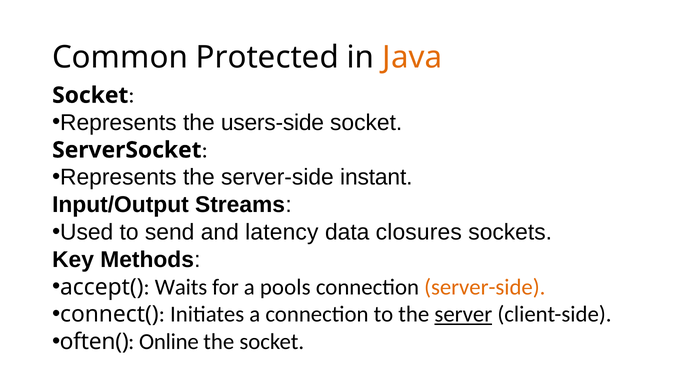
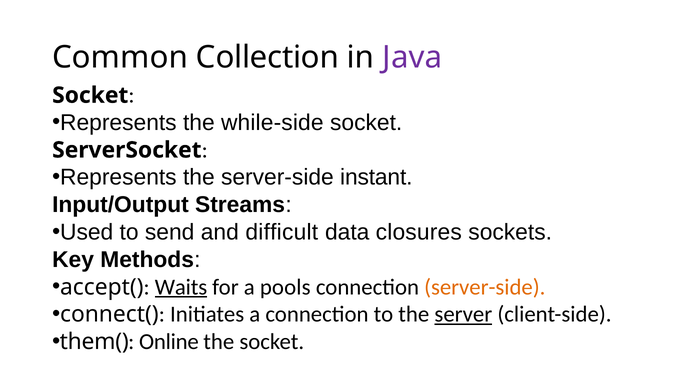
Protected: Protected -> Collection (267, 57)
Java colour: orange -> purple (412, 57)
users-side: users-side -> while-side (272, 123)
latency: latency -> difficult (282, 232)
Waits underline: none -> present (181, 287)
often(: often( -> them( (94, 342)
